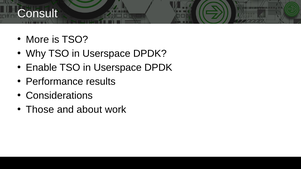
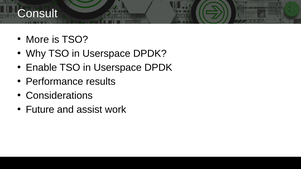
Those: Those -> Future (40, 110)
about: about -> assist (89, 110)
